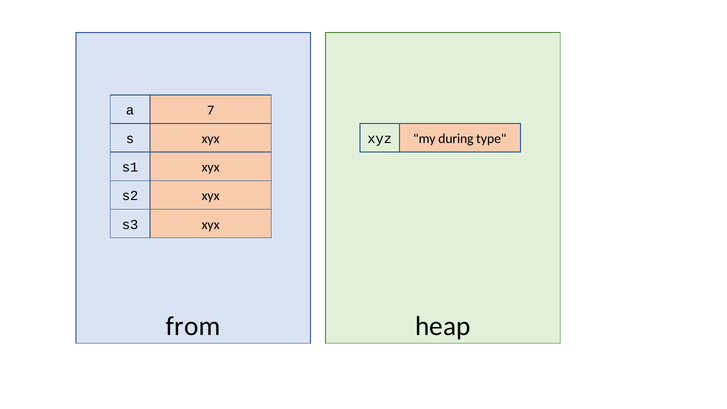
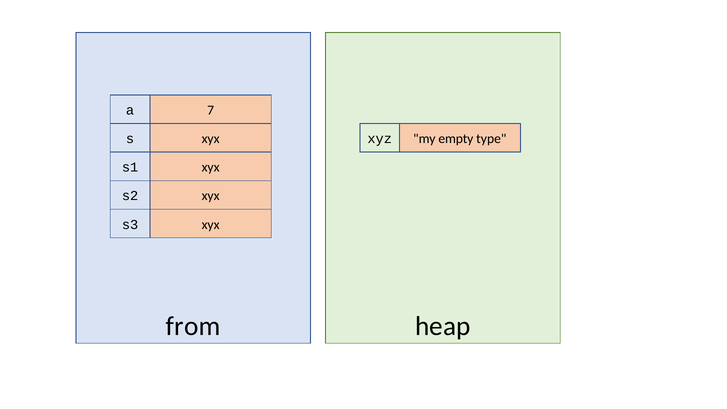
during: during -> empty (456, 139)
